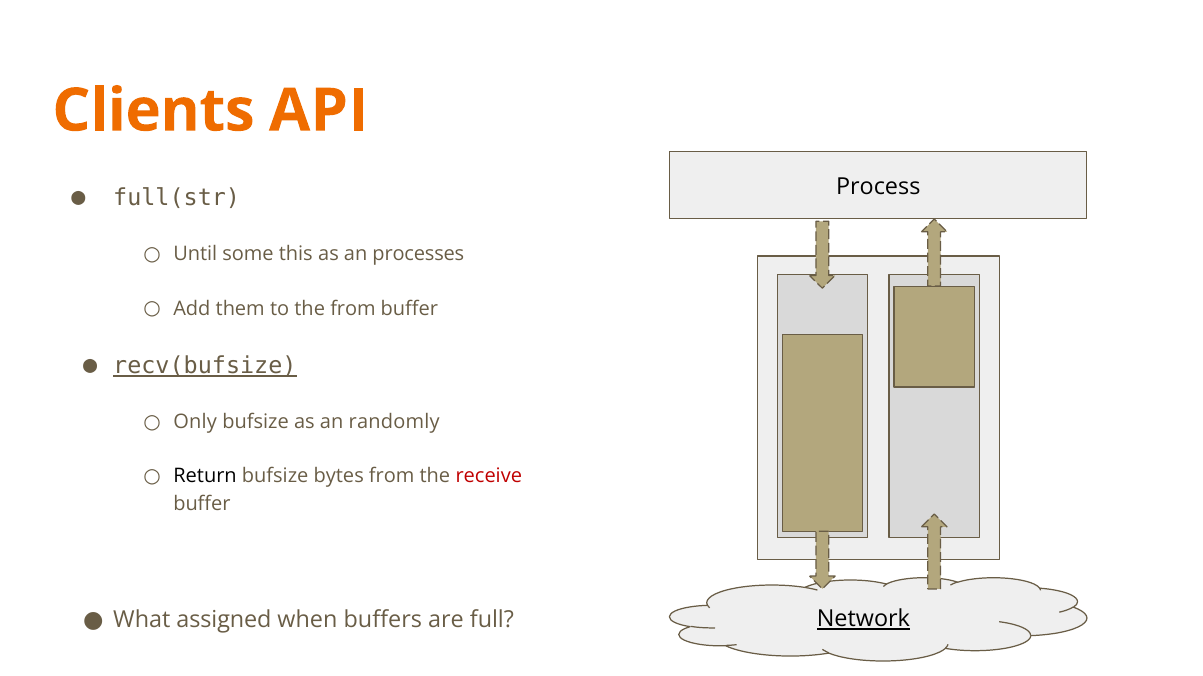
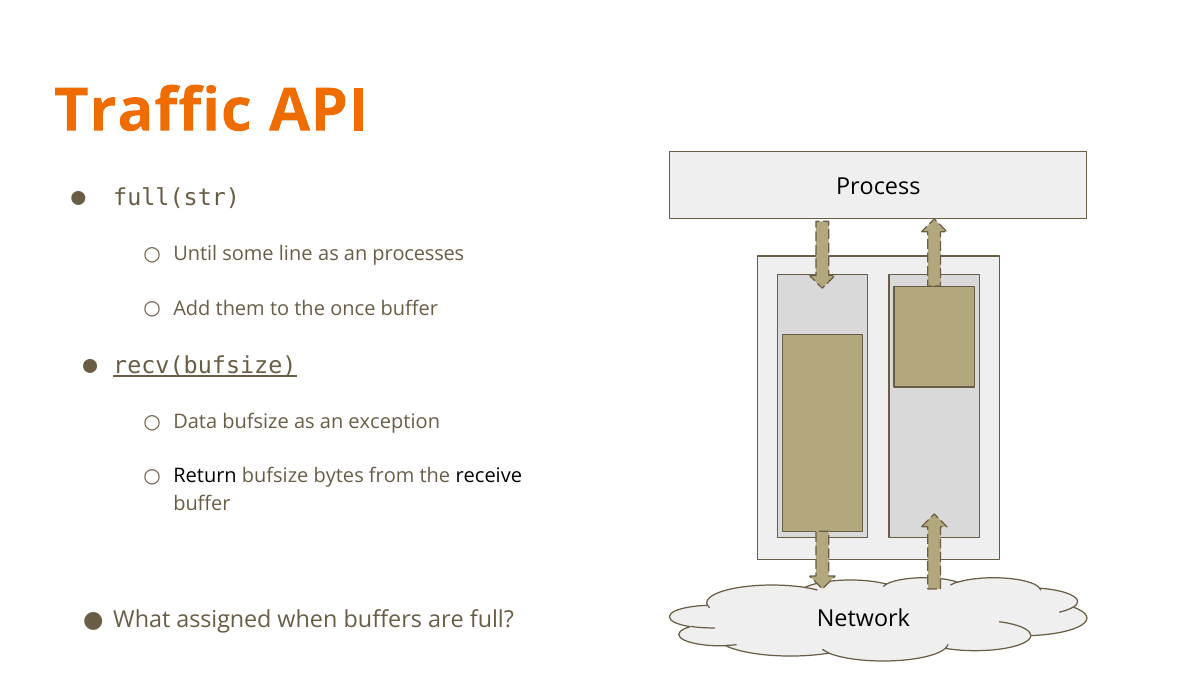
Clients: Clients -> Traffic (153, 111)
this: this -> line (296, 255)
the from: from -> once (353, 309)
Only: Only -> Data (195, 422)
randomly: randomly -> exception (394, 422)
receive colour: red -> black (489, 477)
Network underline: present -> none (863, 619)
